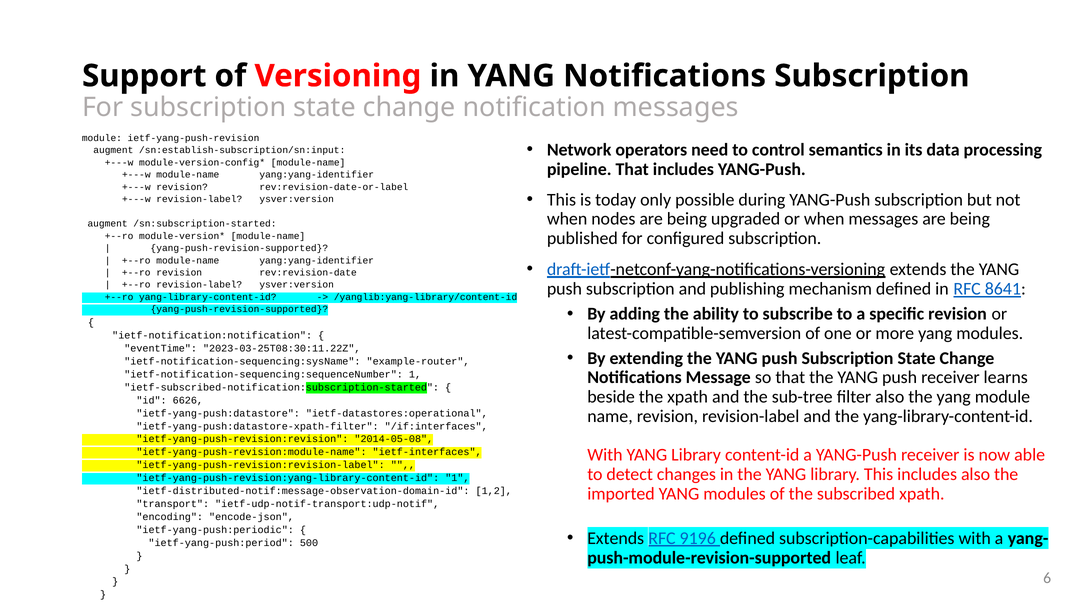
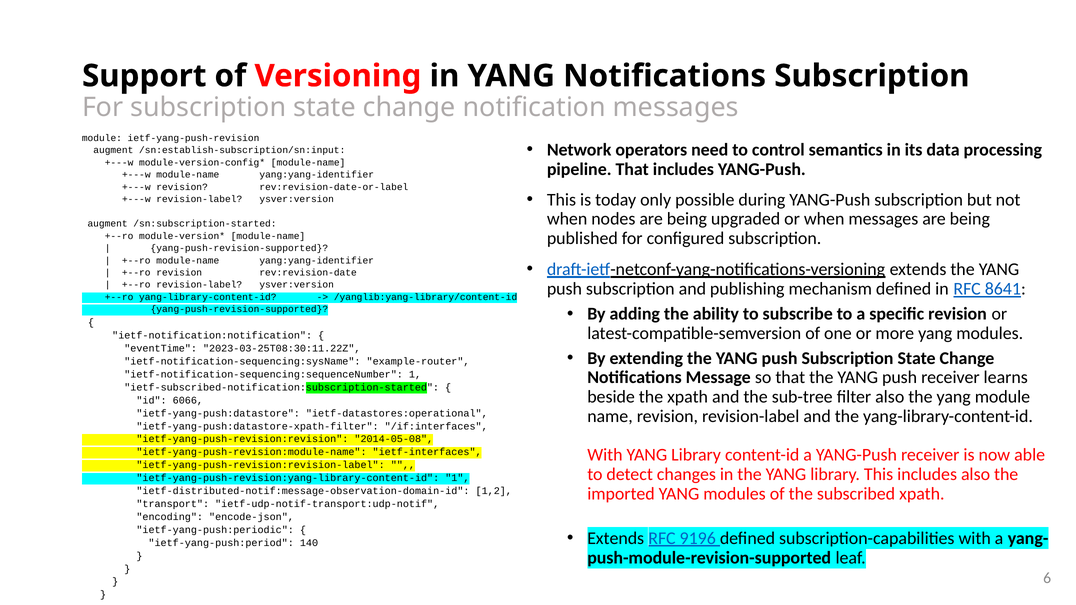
6626: 6626 -> 6066 (188, 400)
500: 500 -> 140 (309, 543)
